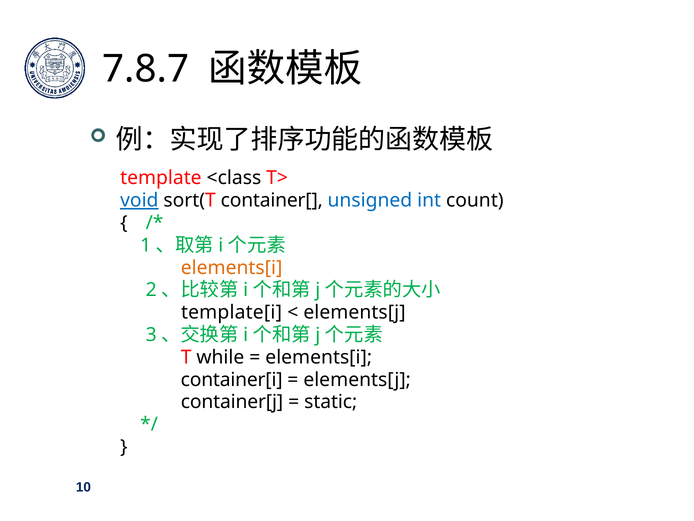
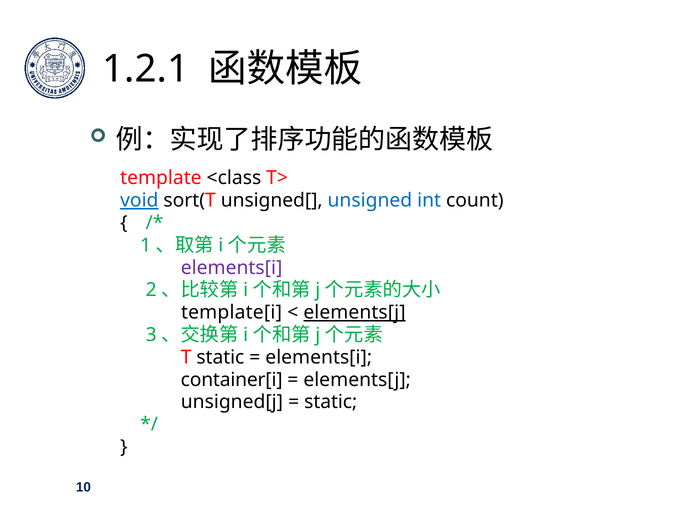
7.8.7: 7.8.7 -> 1.2.1 (146, 69)
container[: container[ -> unsigned[ (272, 200)
elements[i colour: orange -> purple (232, 267)
elements[j underline: none -> present (355, 312)
T while: while -> static (220, 357)
container[j: container[j -> unsigned[j (232, 402)
